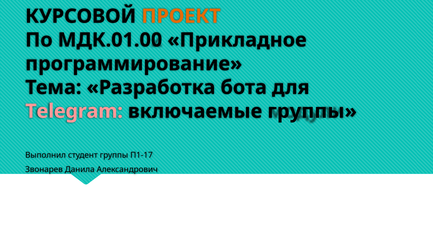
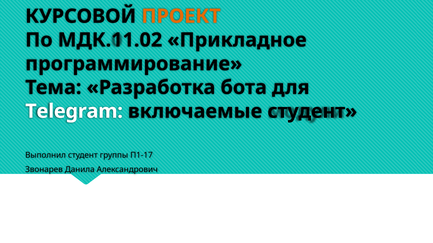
МДК.01.00: МДК.01.00 -> МДК.11.02 (110, 40)
Telegram colour: pink -> white (74, 112)
включаемые группы: группы -> студент (312, 112)
